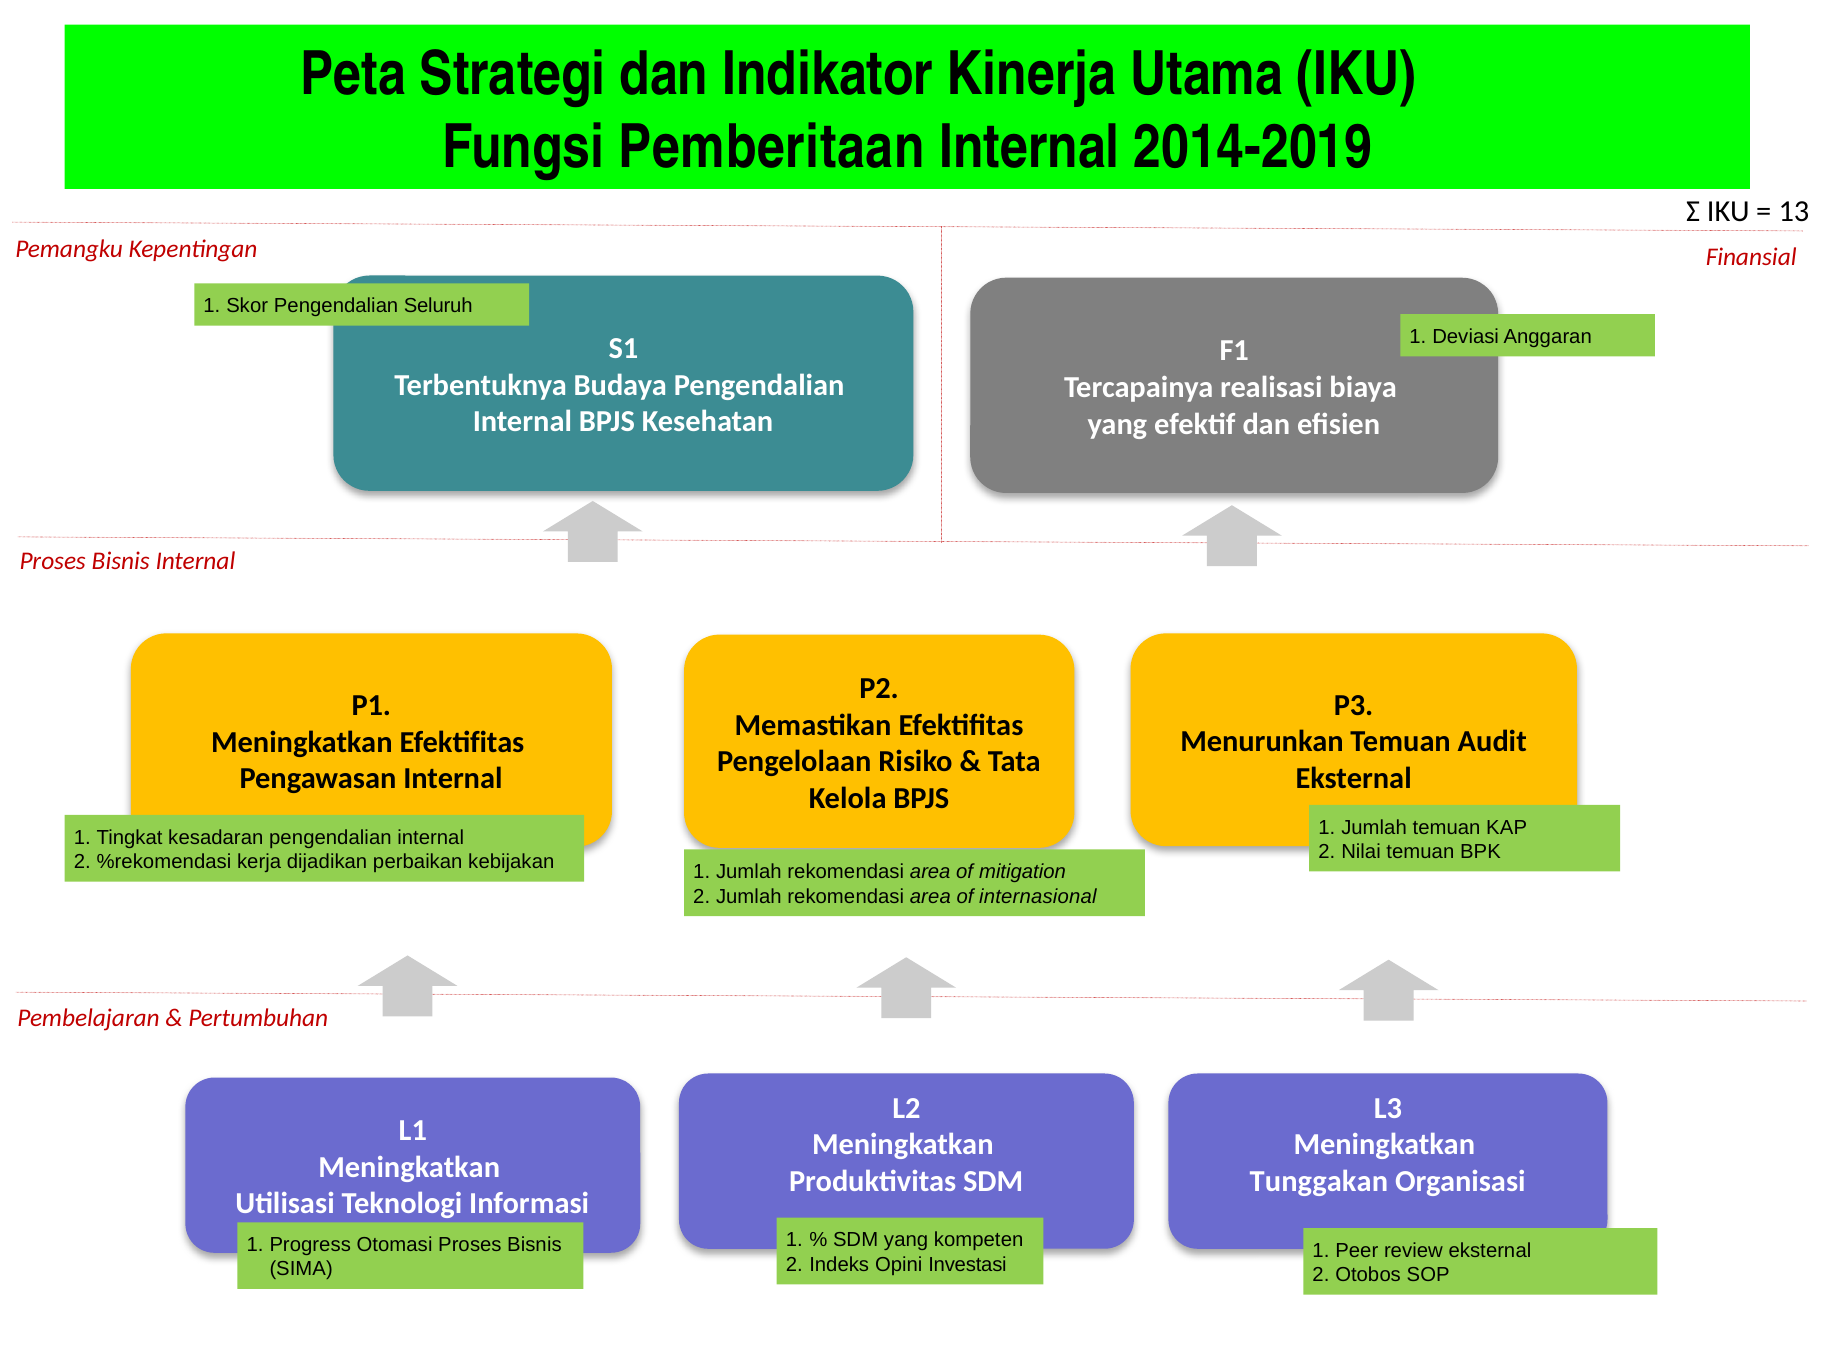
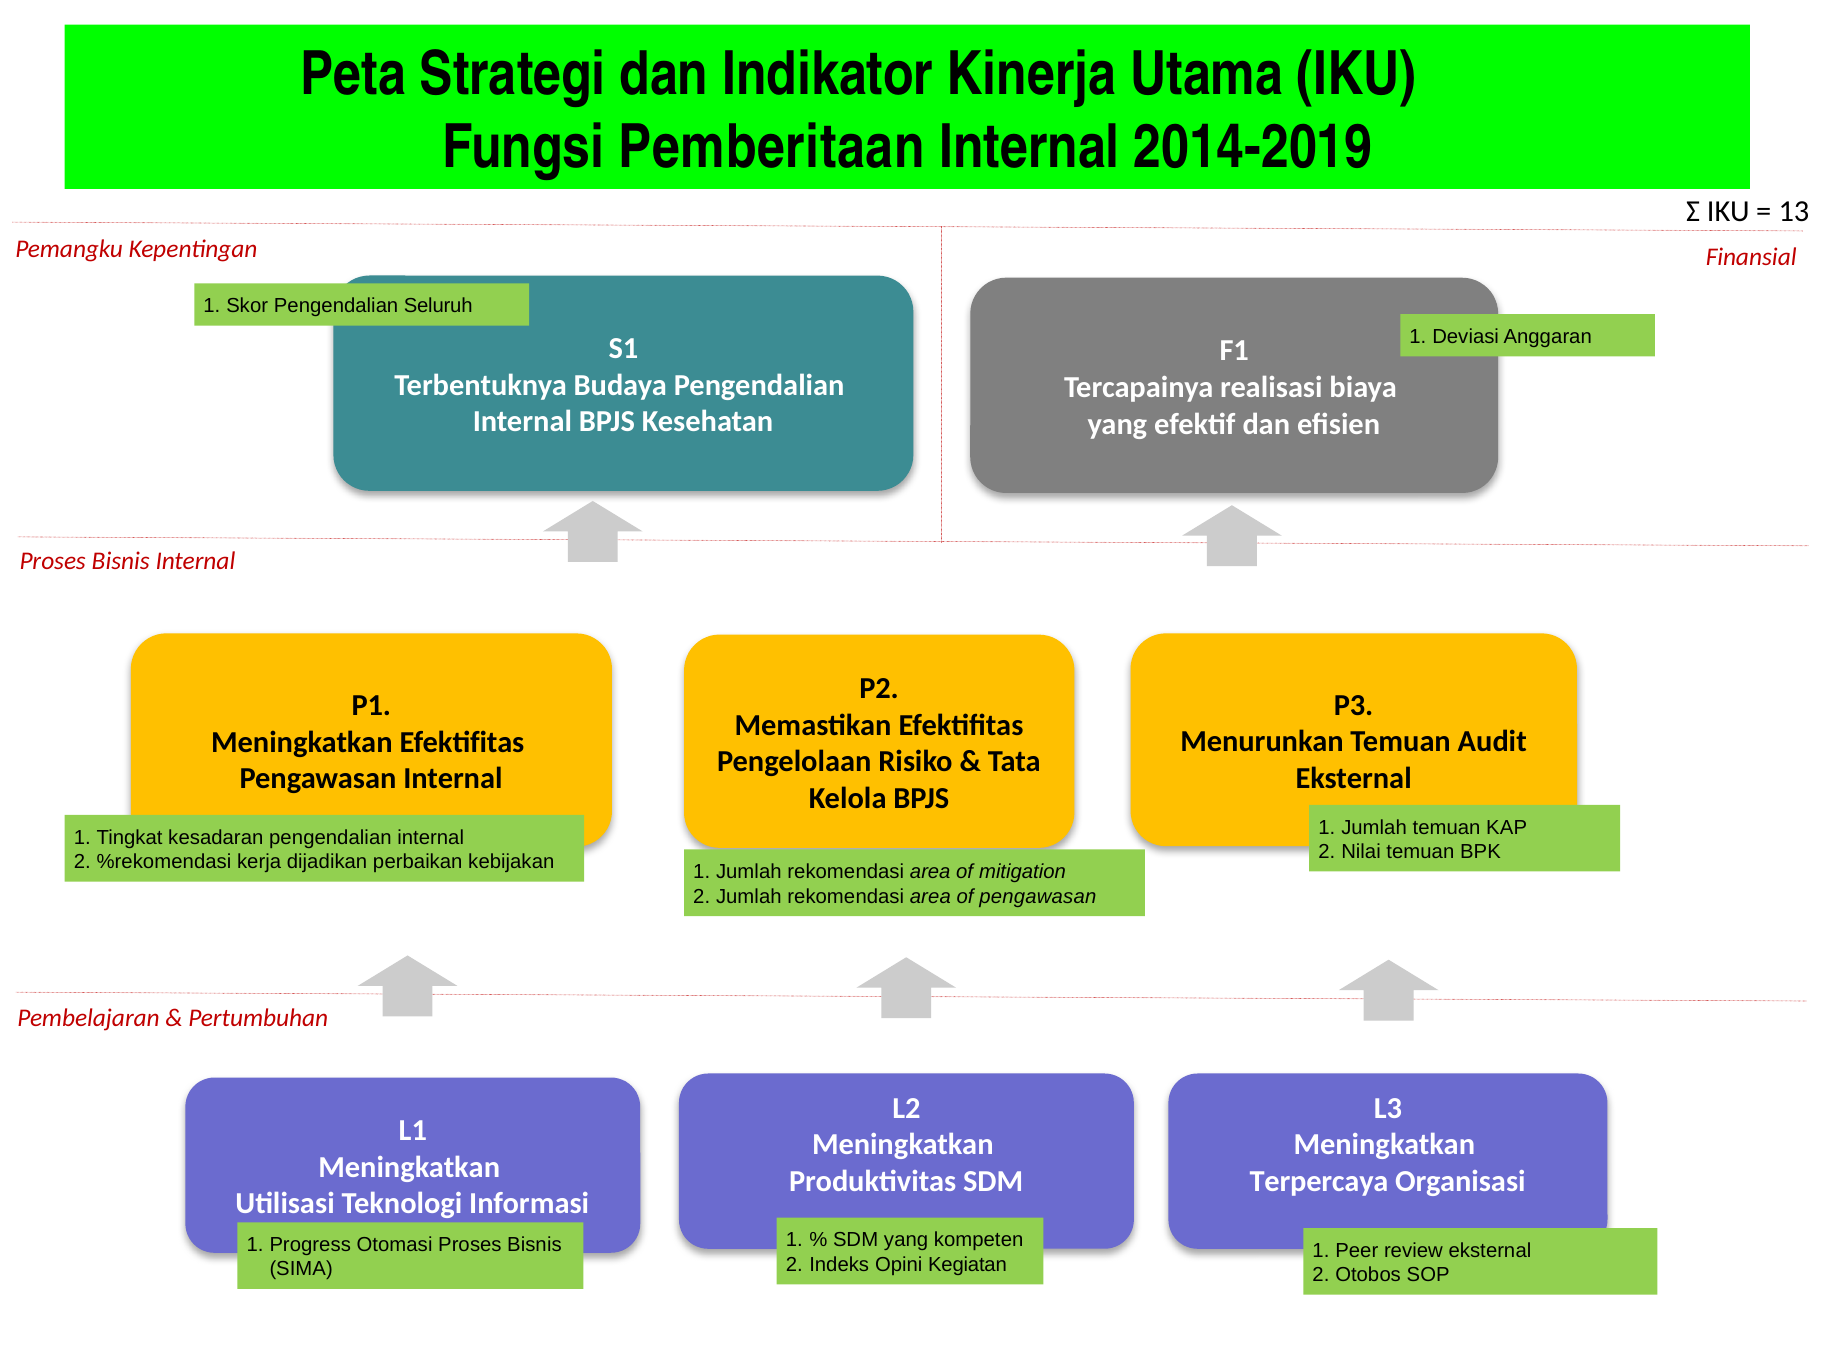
of internasional: internasional -> pengawasan (1038, 897)
Tunggakan: Tunggakan -> Terpercaya (1319, 1182)
Investasi: Investasi -> Kegiatan (967, 1265)
